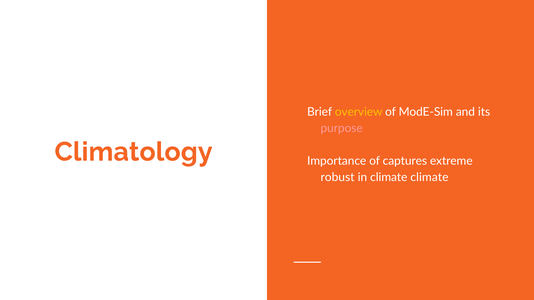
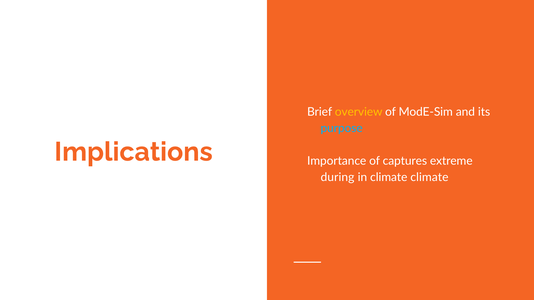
purpose colour: pink -> light blue (342, 129)
Climatology: Climatology -> Implications (134, 152)
robust: robust -> during (338, 178)
